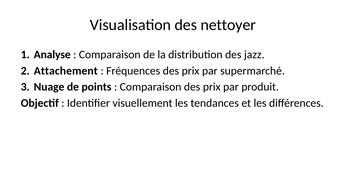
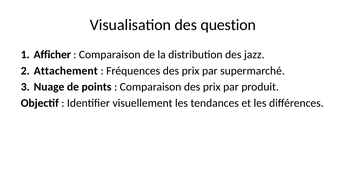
nettoyer: nettoyer -> question (228, 25)
Analyse: Analyse -> Afficher (52, 55)
